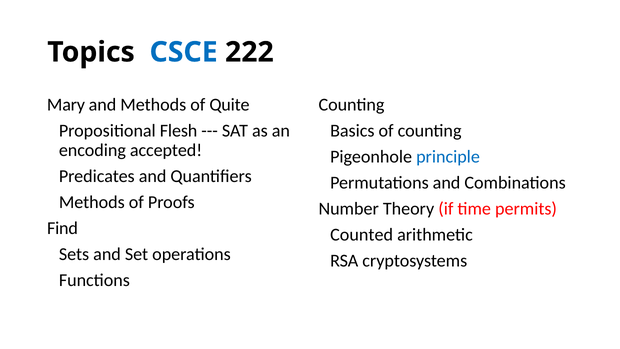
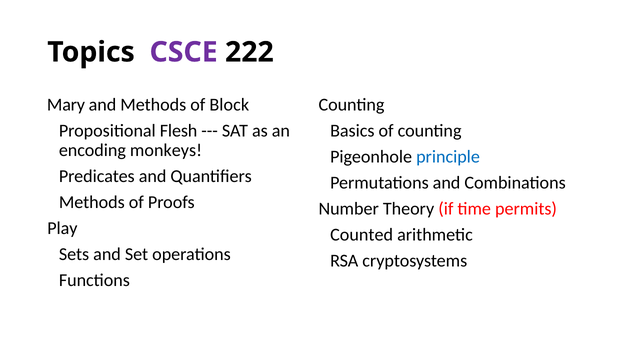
CSCE colour: blue -> purple (184, 52)
Quite: Quite -> Block (229, 105)
accepted: accepted -> monkeys (166, 150)
Find: Find -> Play (62, 228)
